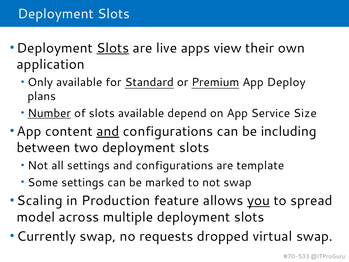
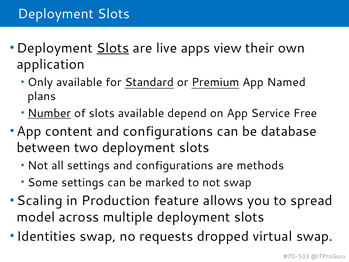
Deploy: Deploy -> Named (286, 82)
Size: Size -> Free (305, 113)
and underline: present -> none (108, 131)
including: including -> database (289, 131)
template: template -> methods (260, 165)
you underline: present -> none (258, 201)
Currently: Currently -> Identities (46, 236)
